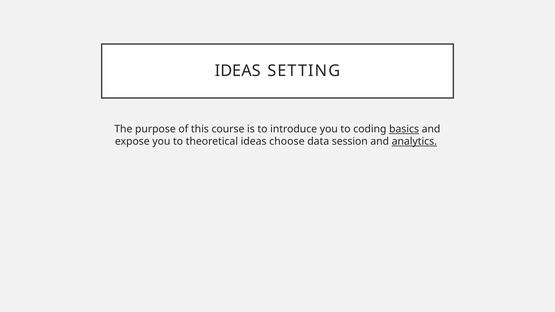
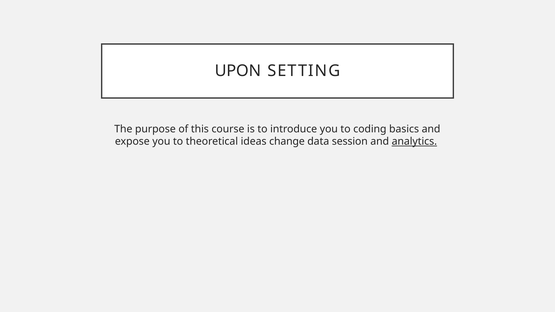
IDEAS: IDEAS -> UPON (238, 71)
basics underline: present -> none (404, 129)
choose: choose -> change (287, 142)
